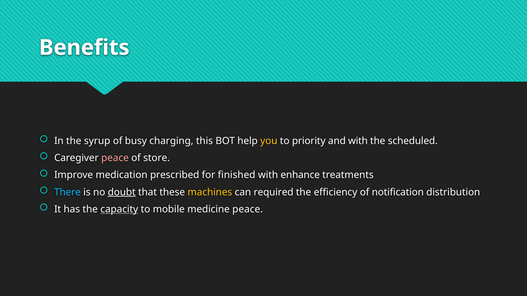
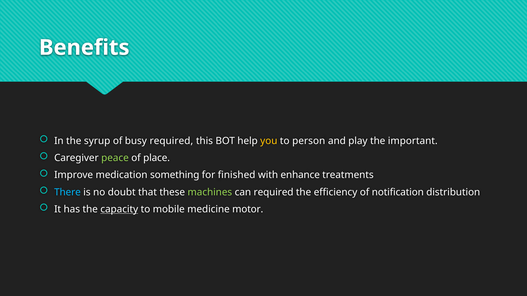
busy charging: charging -> required (171, 141)
priority: priority -> person (309, 141)
and with: with -> play (358, 141)
scheduled: scheduled -> important (413, 141)
peace colour: pink -> light green (115, 158)
store: store -> place (157, 158)
prescribed: prescribed -> something (175, 175)
doubt underline: present -> none (122, 192)
machines colour: yellow -> light green (210, 192)
medicine peace: peace -> motor (248, 210)
